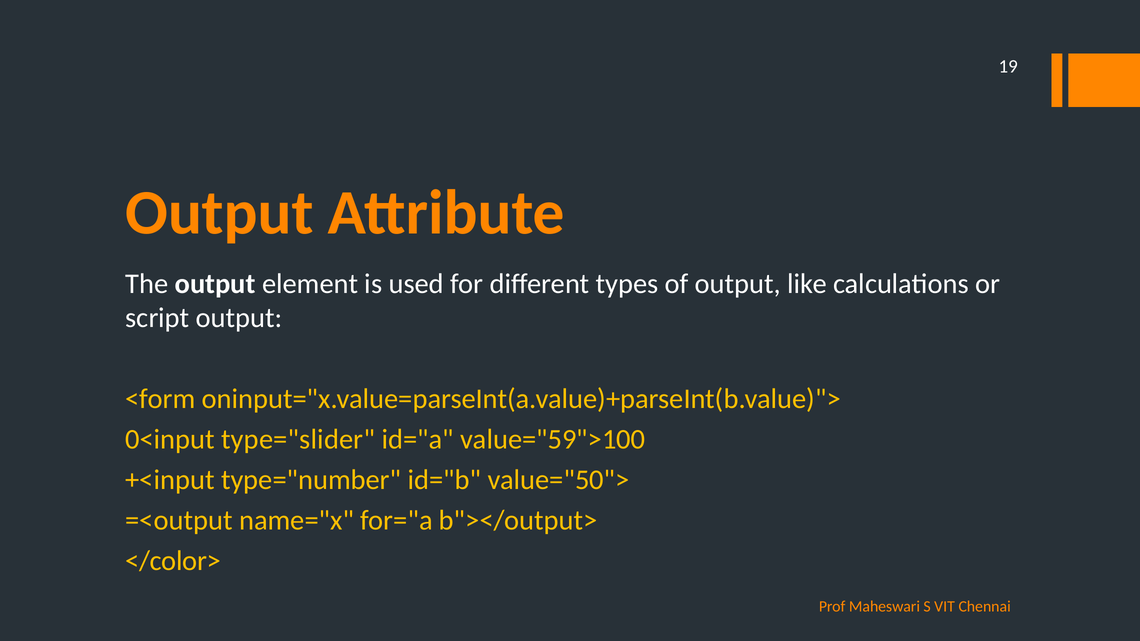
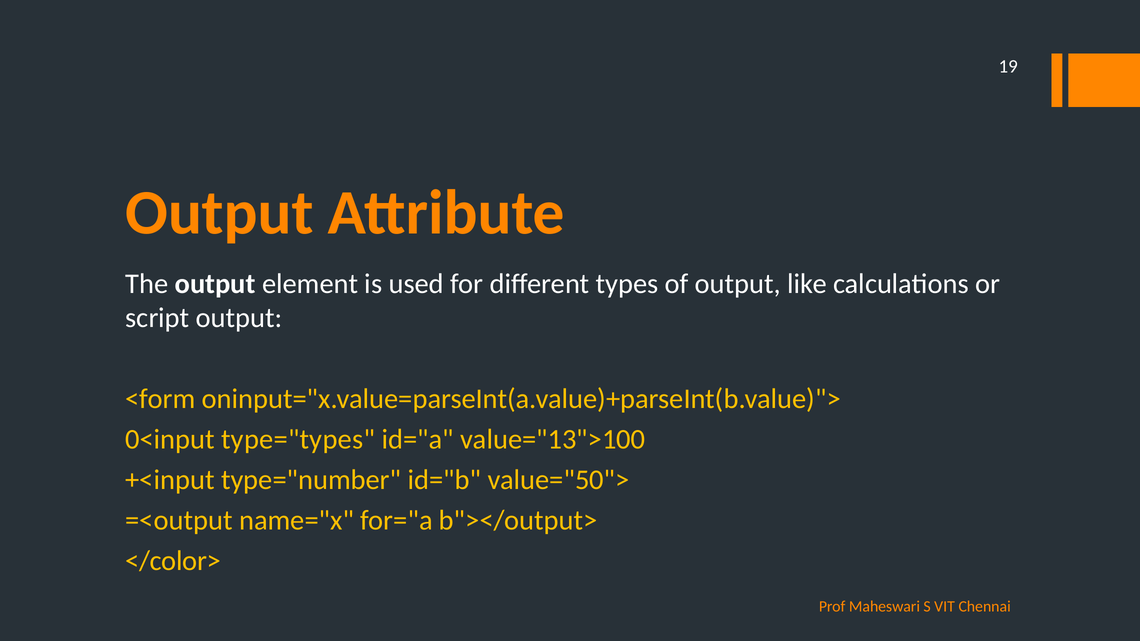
type="slider: type="slider -> type="types (298, 440)
value="59">100: value="59">100 -> value="13">100 (553, 440)
